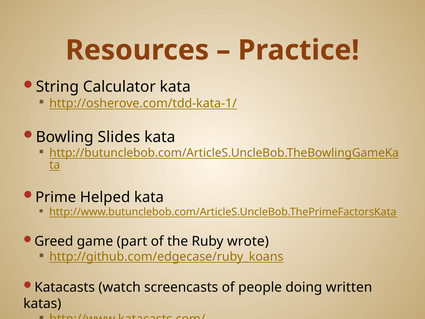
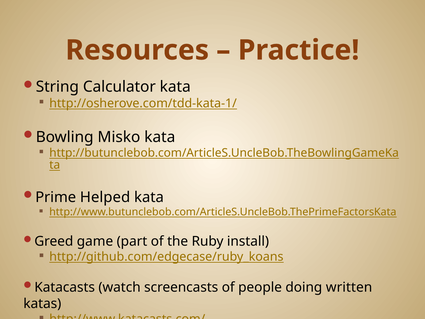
Slides: Slides -> Misko (119, 137)
wrote: wrote -> install (248, 241)
